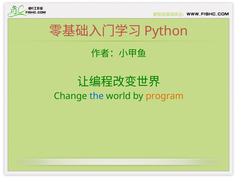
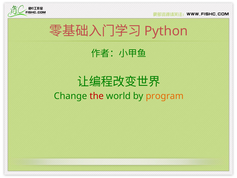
the colour: blue -> red (97, 96)
